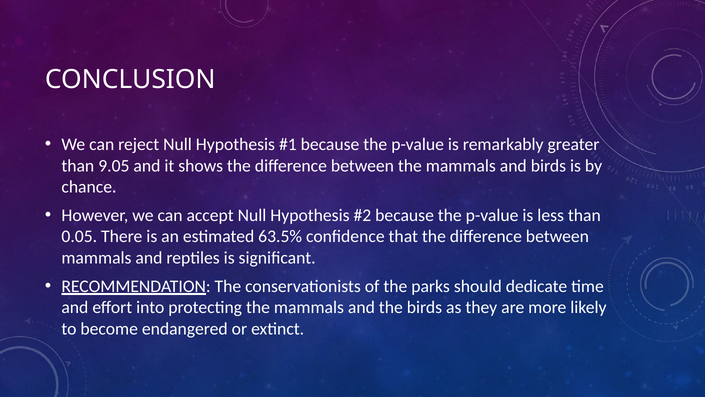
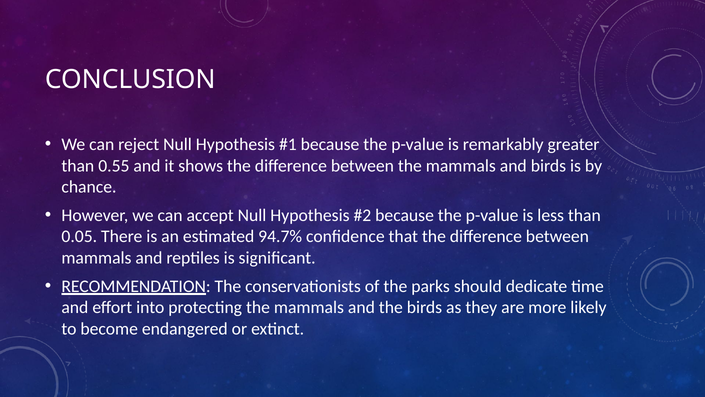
9.05: 9.05 -> 0.55 (114, 166)
63.5%: 63.5% -> 94.7% (280, 236)
